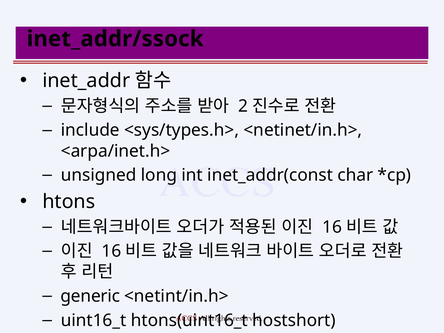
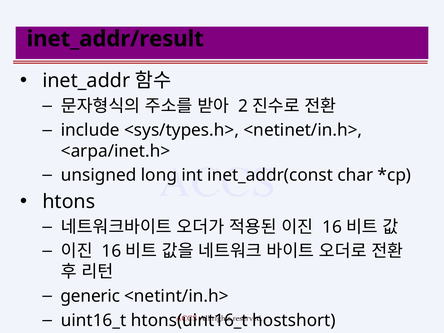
inet_addr/ssock: inet_addr/ssock -> inet_addr/result (115, 39)
